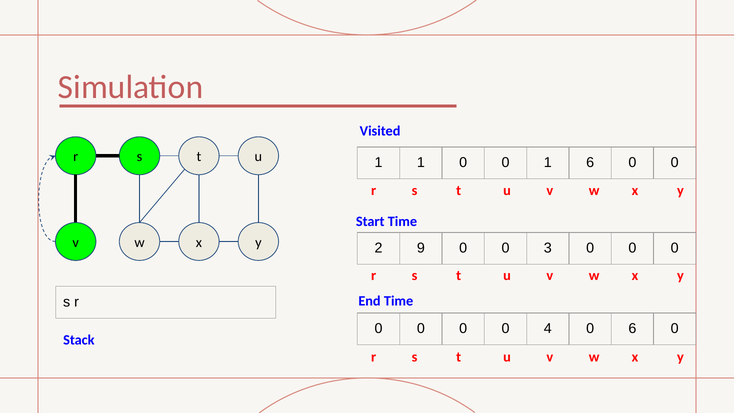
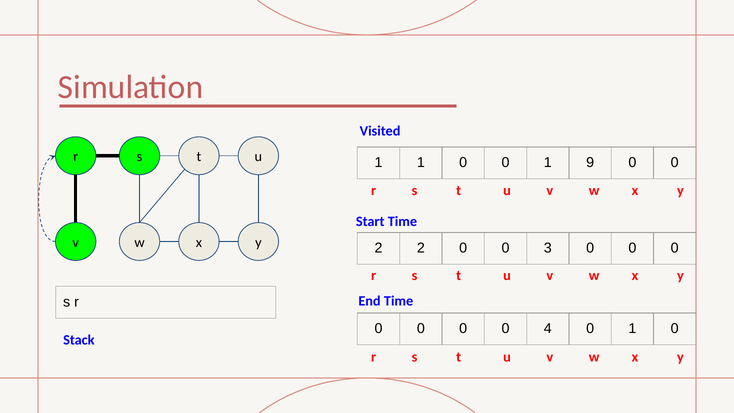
1 6: 6 -> 9 (590, 163)
2 9: 9 -> 2 (421, 248)
4 0 6: 6 -> 1 (632, 328)
